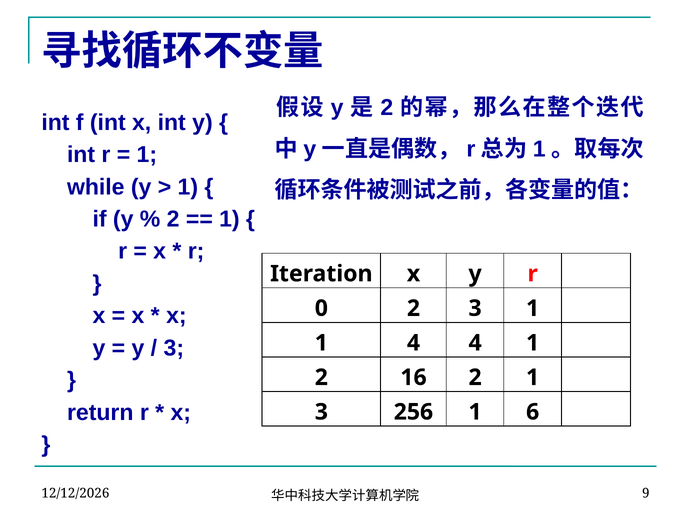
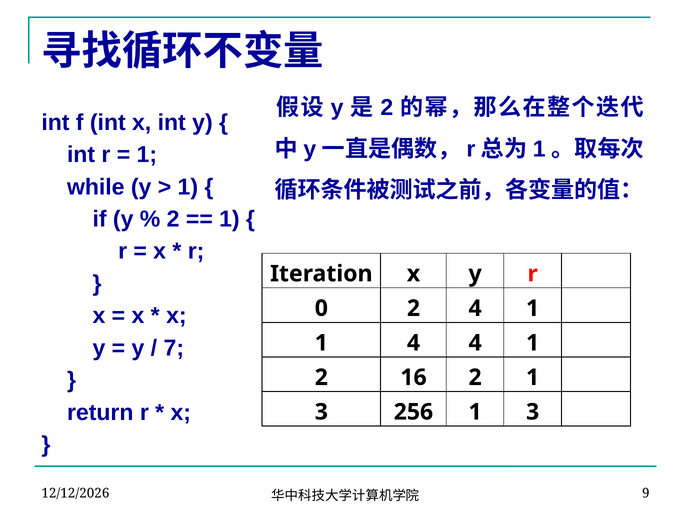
2 3: 3 -> 4 (475, 308)
3: 3 -> 7 (174, 348)
1 6: 6 -> 3 (533, 412)
